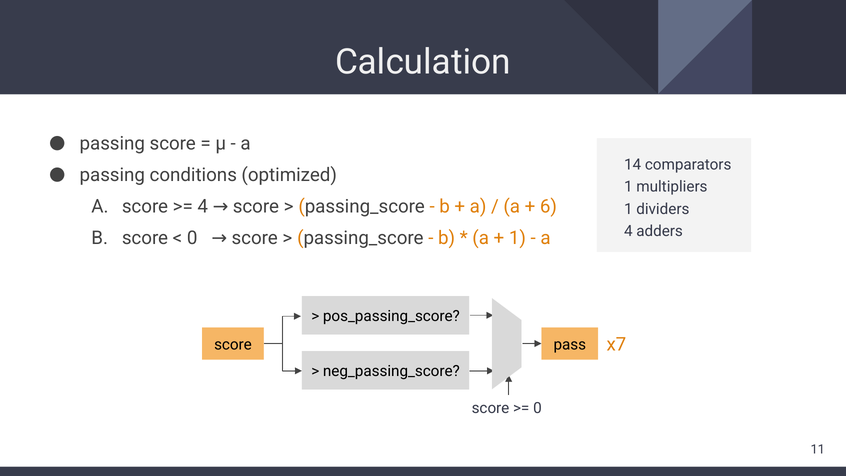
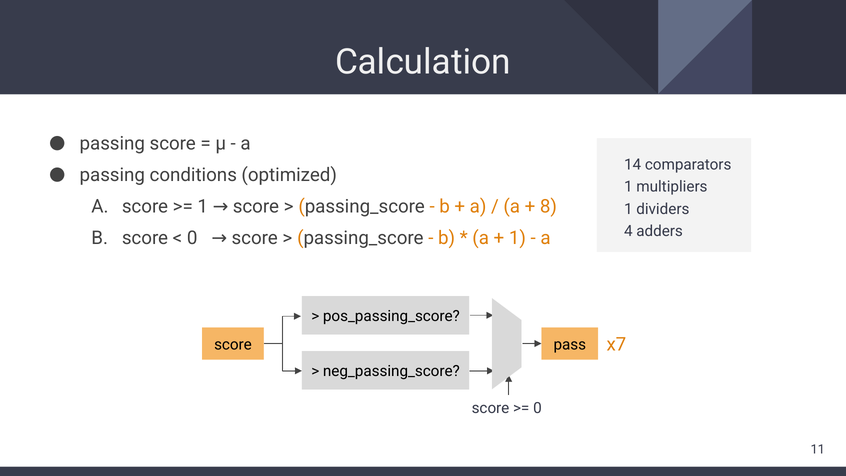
6: 6 -> 8 (548, 206)
4: 4 -> 1 (203, 206)
